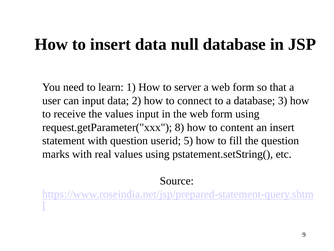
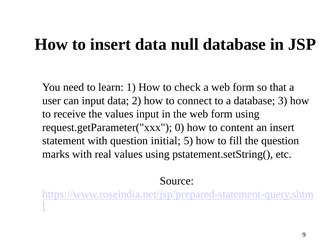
server: server -> check (188, 87)
8: 8 -> 0 (179, 127)
userid: userid -> initial (166, 140)
